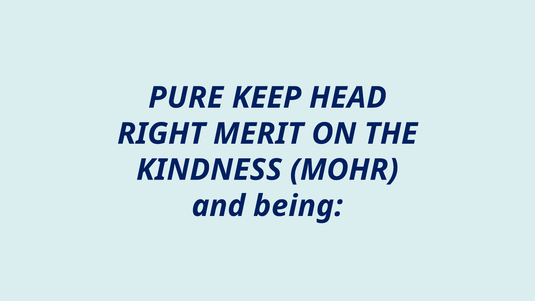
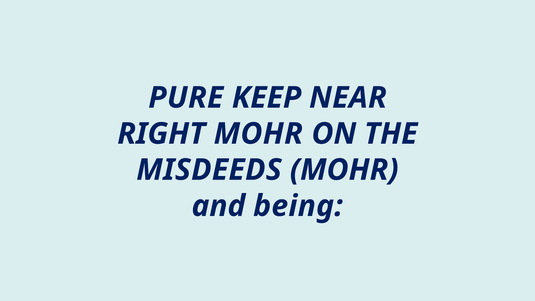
HEAD: HEAD -> NEAR (348, 98)
RIGHT MERIT: MERIT -> MOHR (258, 134)
KINDNESS: KINDNESS -> MISDEEDS (209, 170)
